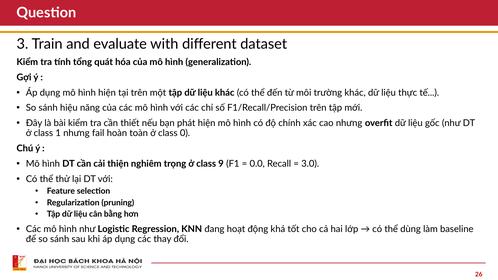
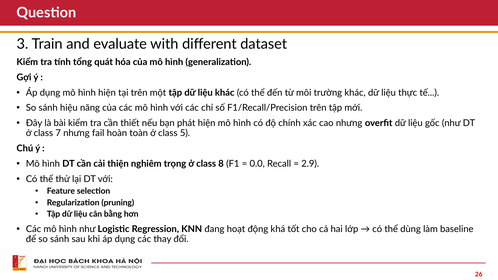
1: 1 -> 7 (58, 133)
0: 0 -> 5 (185, 133)
9: 9 -> 8 (221, 164)
3.0: 3.0 -> 2.9 (310, 164)
